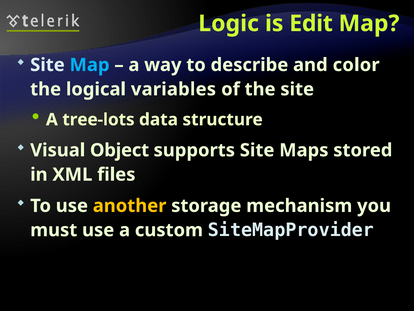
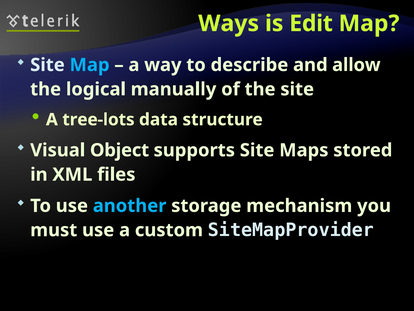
Logic: Logic -> Ways (229, 23)
color: color -> allow (356, 65)
variables: variables -> manually (174, 89)
another colour: yellow -> light blue (130, 206)
